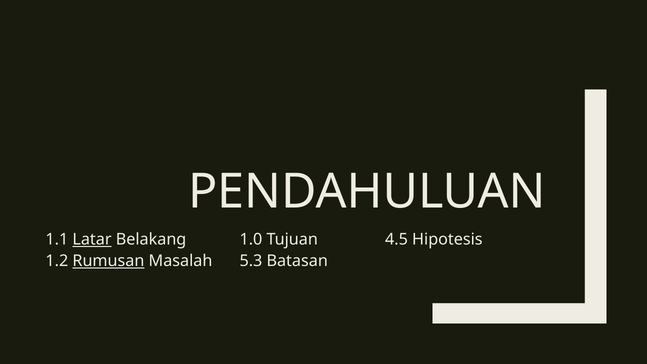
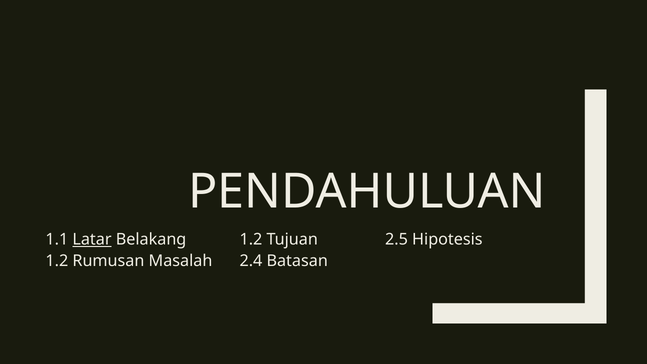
Belakang 1.0: 1.0 -> 1.2 (251, 239)
4.5: 4.5 -> 2.5 (397, 239)
Rumusan underline: present -> none (108, 261)
5.3: 5.3 -> 2.4 (251, 261)
